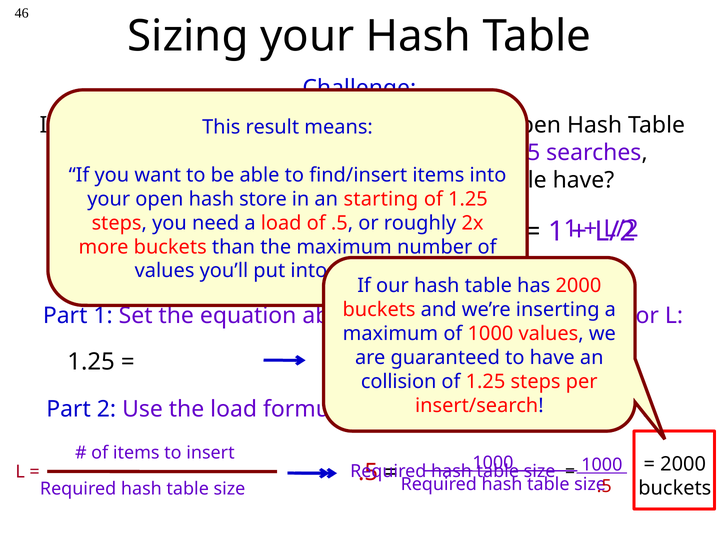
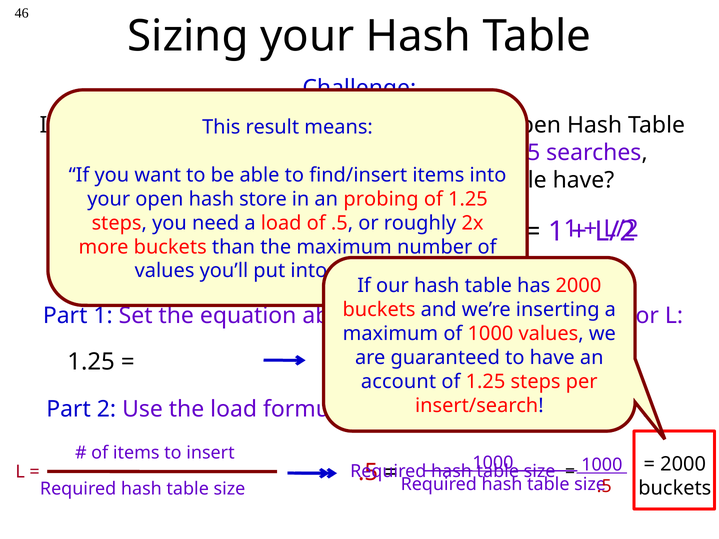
starting: starting -> probing (381, 199)
collision: collision -> account (399, 382)
